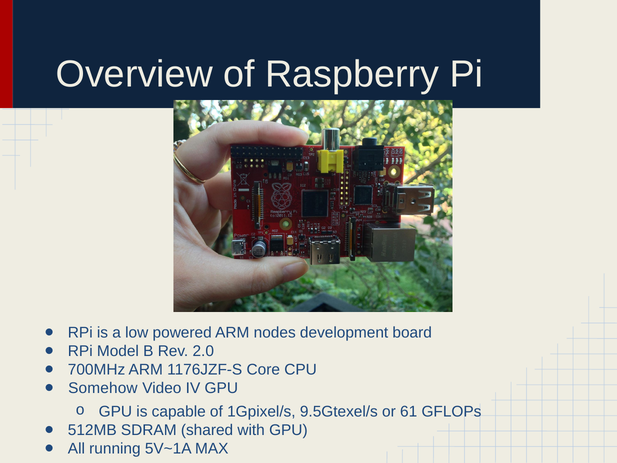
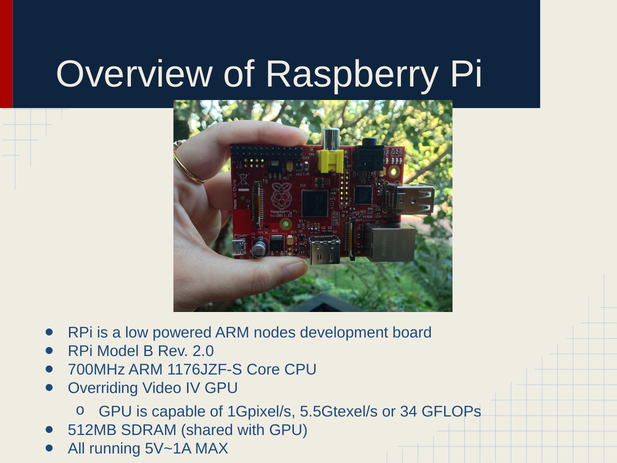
Somehow: Somehow -> Overriding (103, 388)
9.5Gtexel/s: 9.5Gtexel/s -> 5.5Gtexel/s (339, 412)
61: 61 -> 34 (409, 412)
